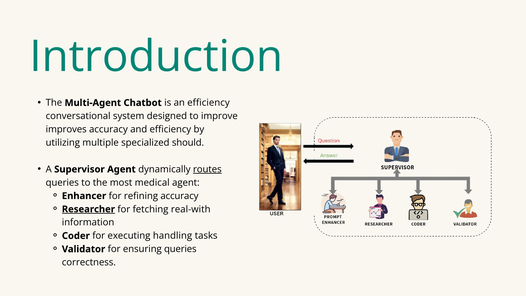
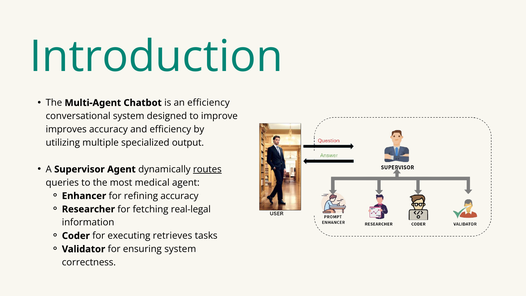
should: should -> output (188, 143)
Researcher underline: present -> none (88, 209)
real-with: real-with -> real-legal (191, 209)
handling: handling -> retrieves (173, 236)
ensuring queries: queries -> system (180, 249)
